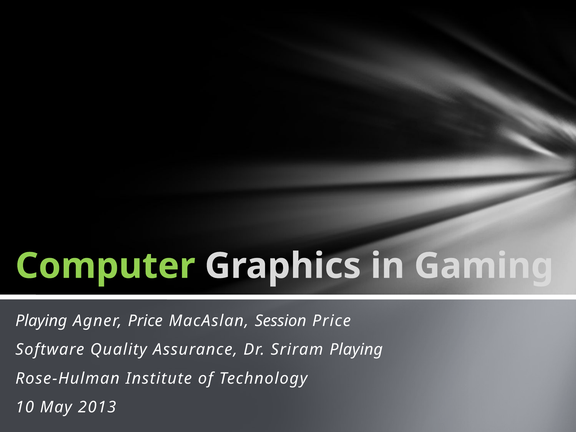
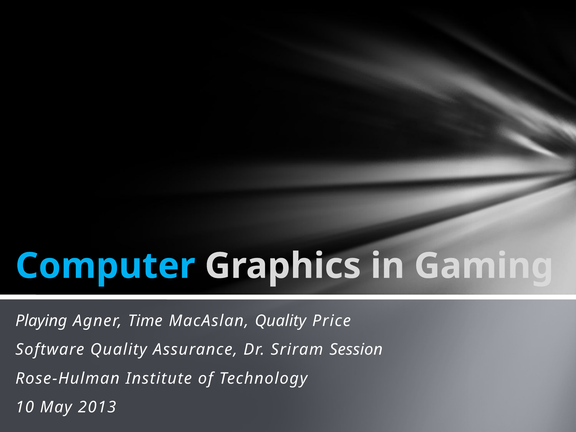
Computer colour: light green -> light blue (105, 266)
Agner Price: Price -> Time (145, 321)
MacAslan Session: Session -> Quality (280, 321)
Sriram Playing: Playing -> Session (356, 350)
